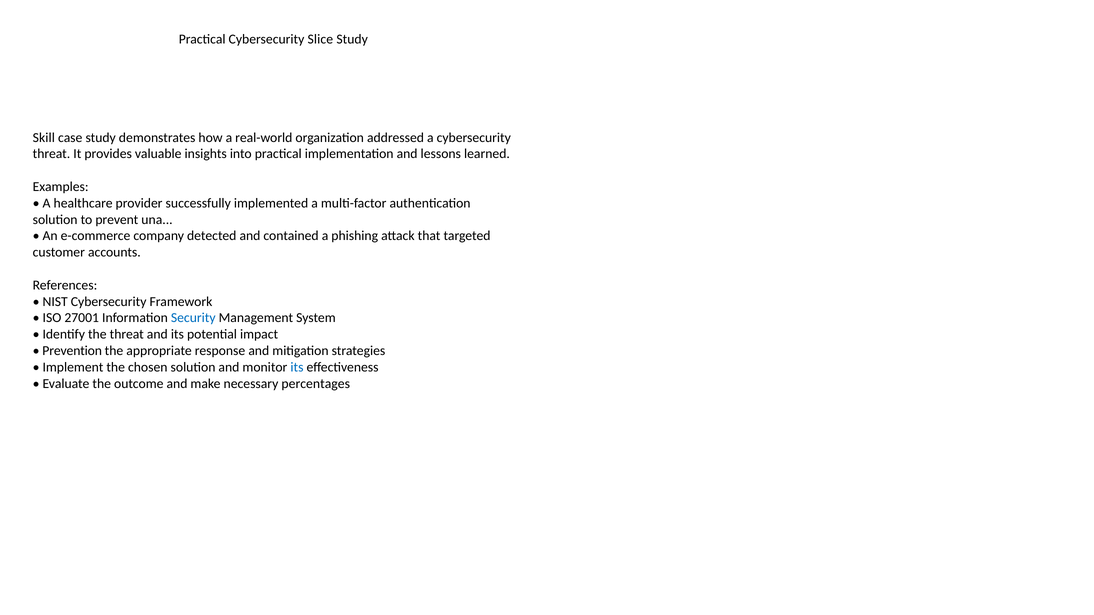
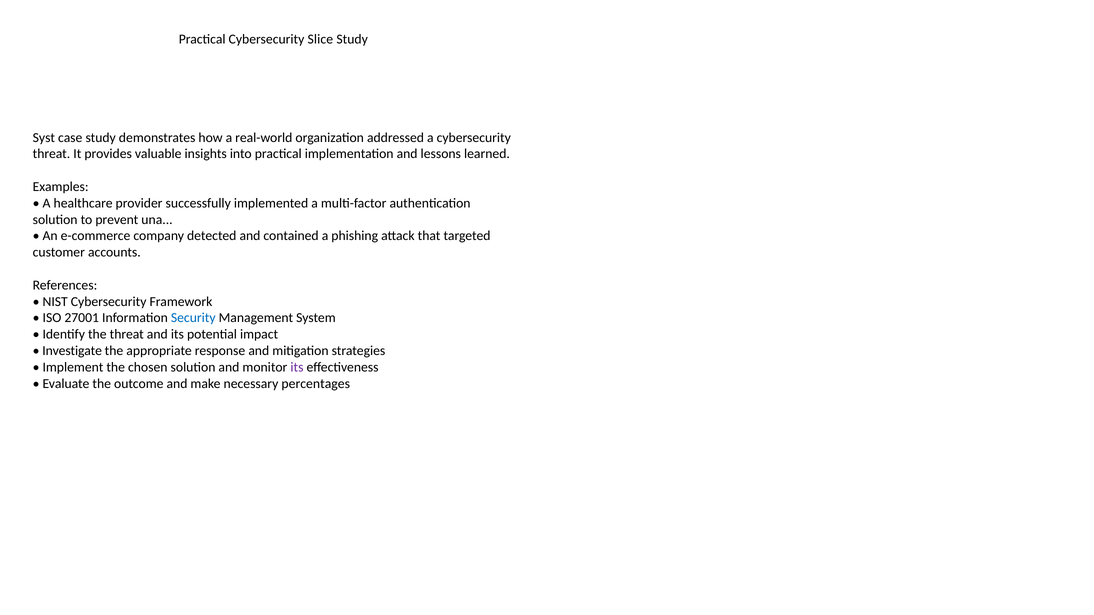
Skill: Skill -> Syst (44, 138)
Prevention: Prevention -> Investigate (72, 351)
its colour: blue -> purple (297, 367)
